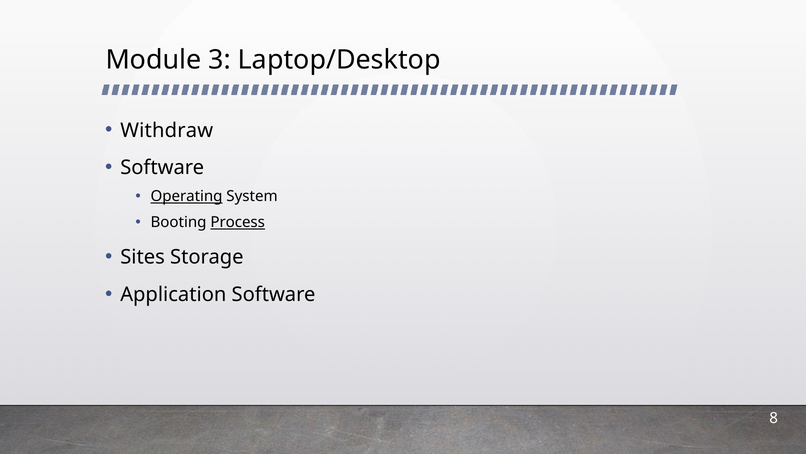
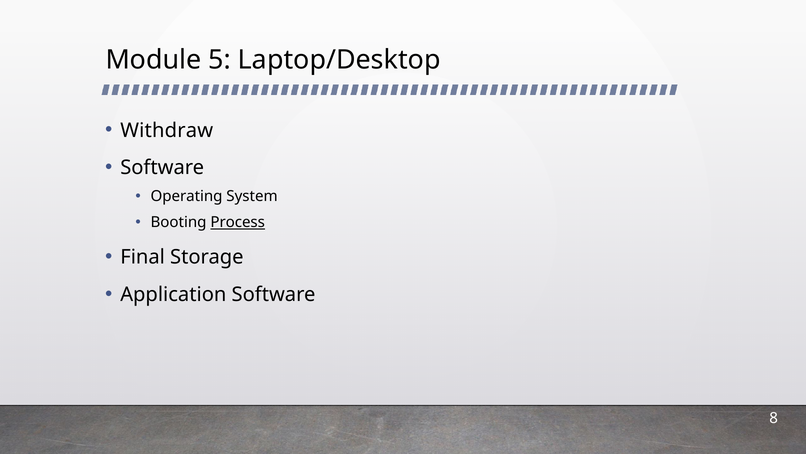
3: 3 -> 5 (220, 60)
Operating underline: present -> none (187, 196)
Sites: Sites -> Final (143, 257)
